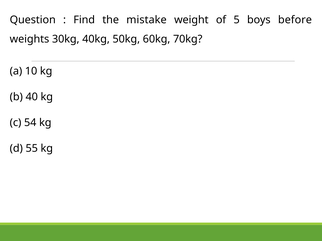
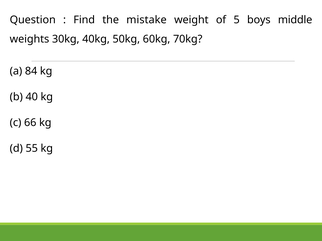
before: before -> middle (295, 20)
10: 10 -> 84 (31, 71)
54: 54 -> 66 (30, 123)
